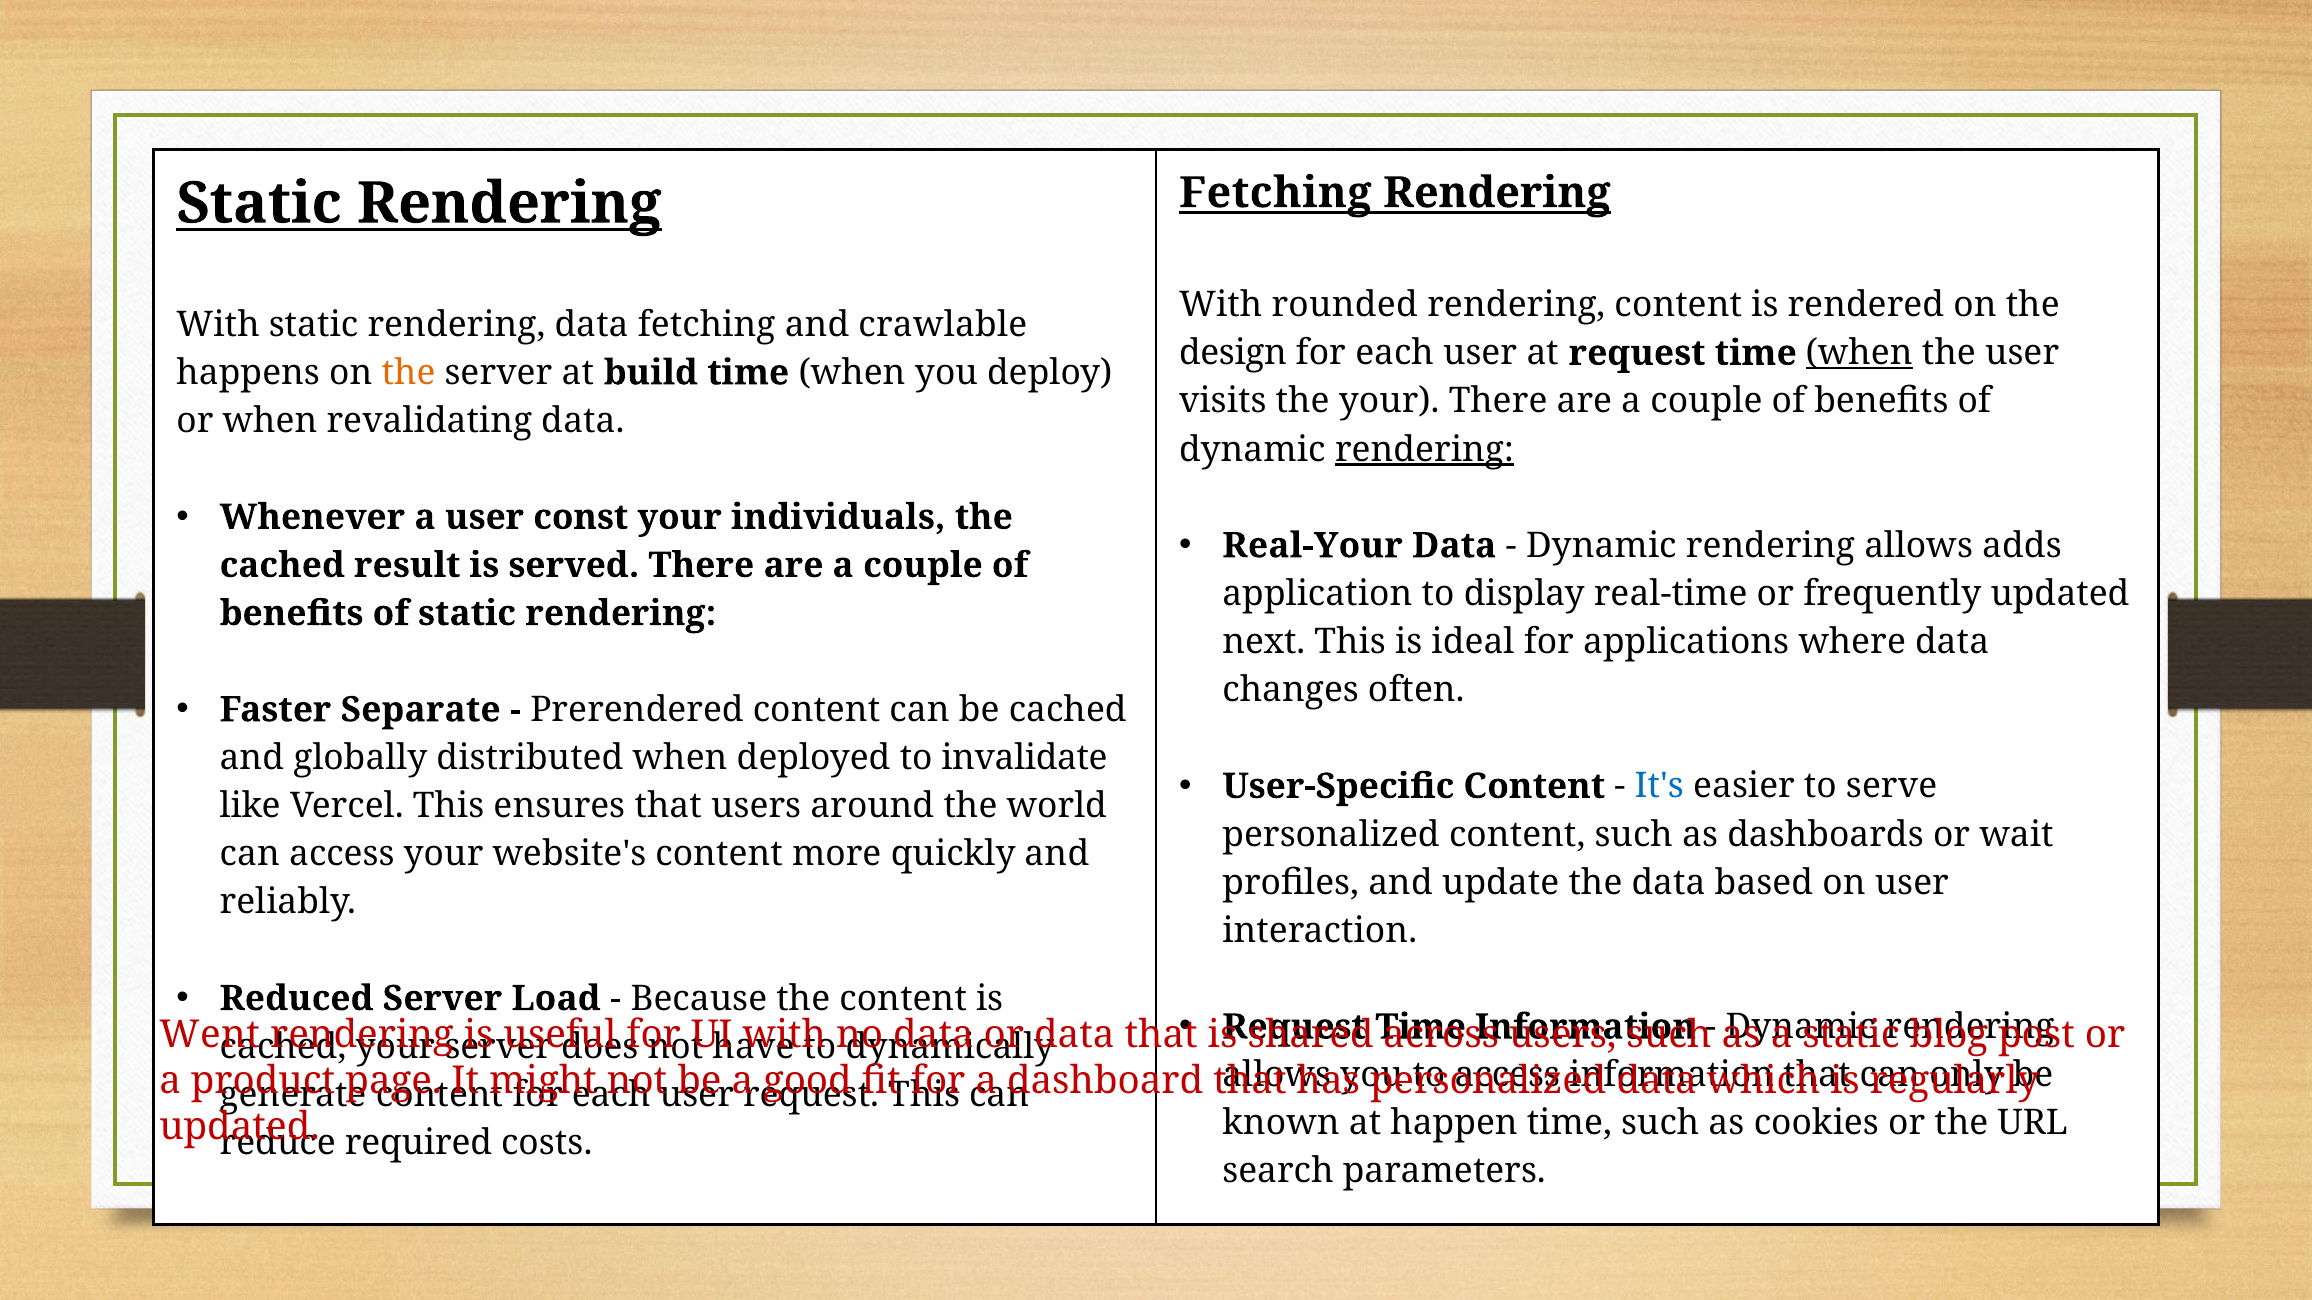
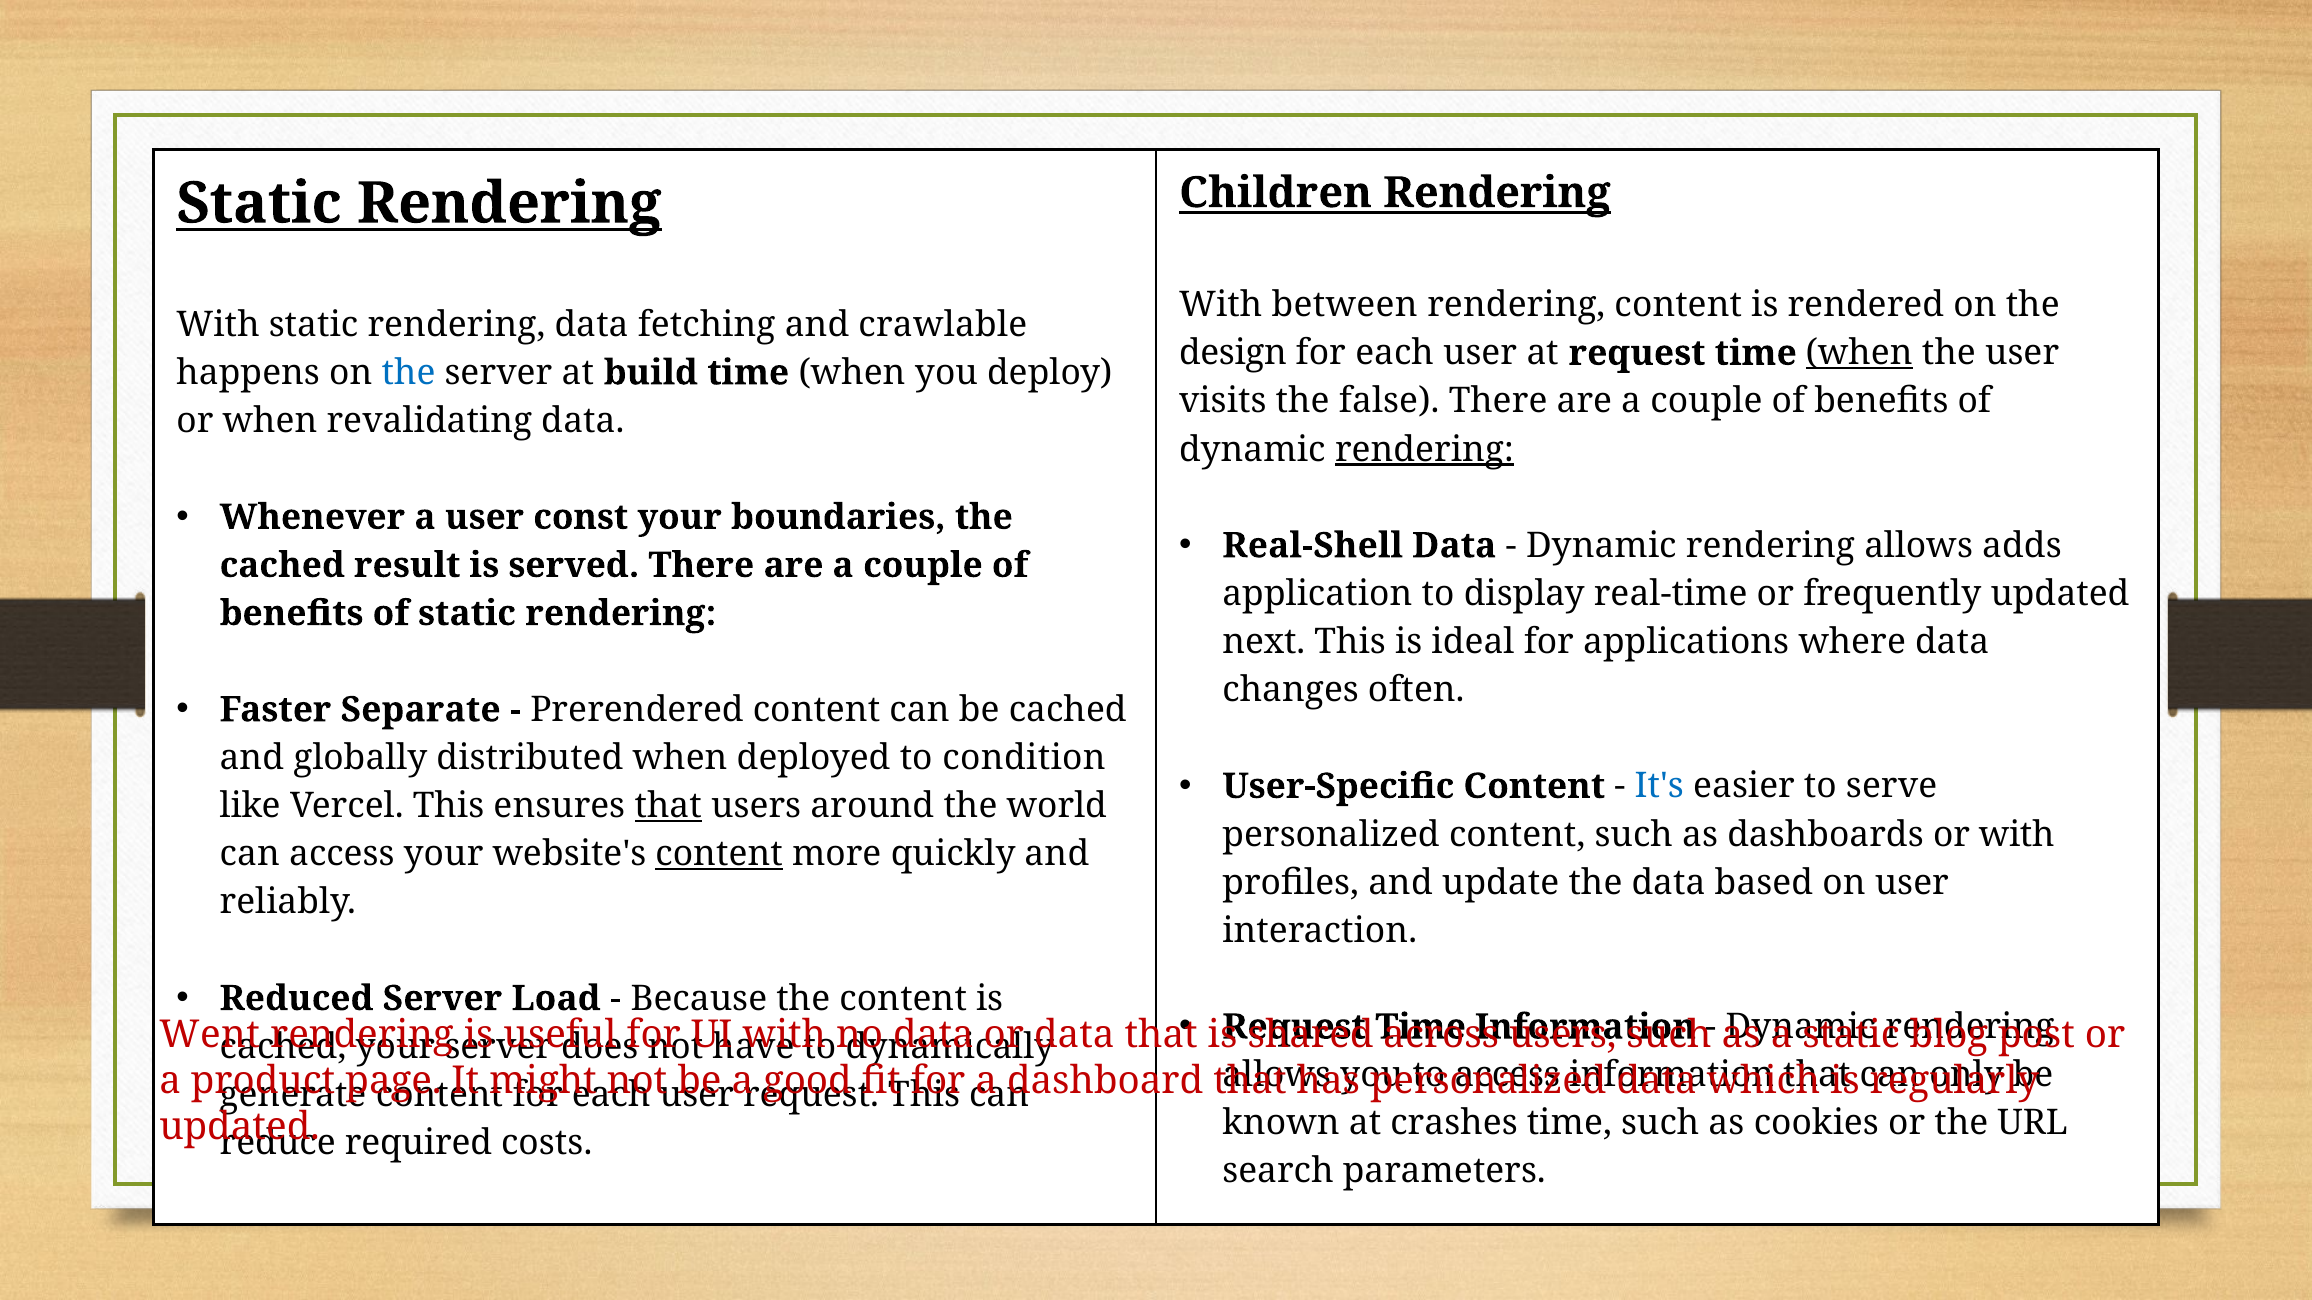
Fetching: Fetching -> Children (1276, 193)
rounded: rounded -> between (1345, 305)
the colour: orange -> blue (408, 373)
the your: your -> false (1389, 401)
individuals: individuals -> boundaries (838, 517)
Real-Your: Real-Your -> Real-Shell (1313, 546)
invalidate: invalidate -> condition (1024, 758)
that underline: none -> present (668, 806)
or wait: wait -> with (2017, 835)
content underline: none -> present (719, 854)
happen: happen -> crashes (1454, 1124)
